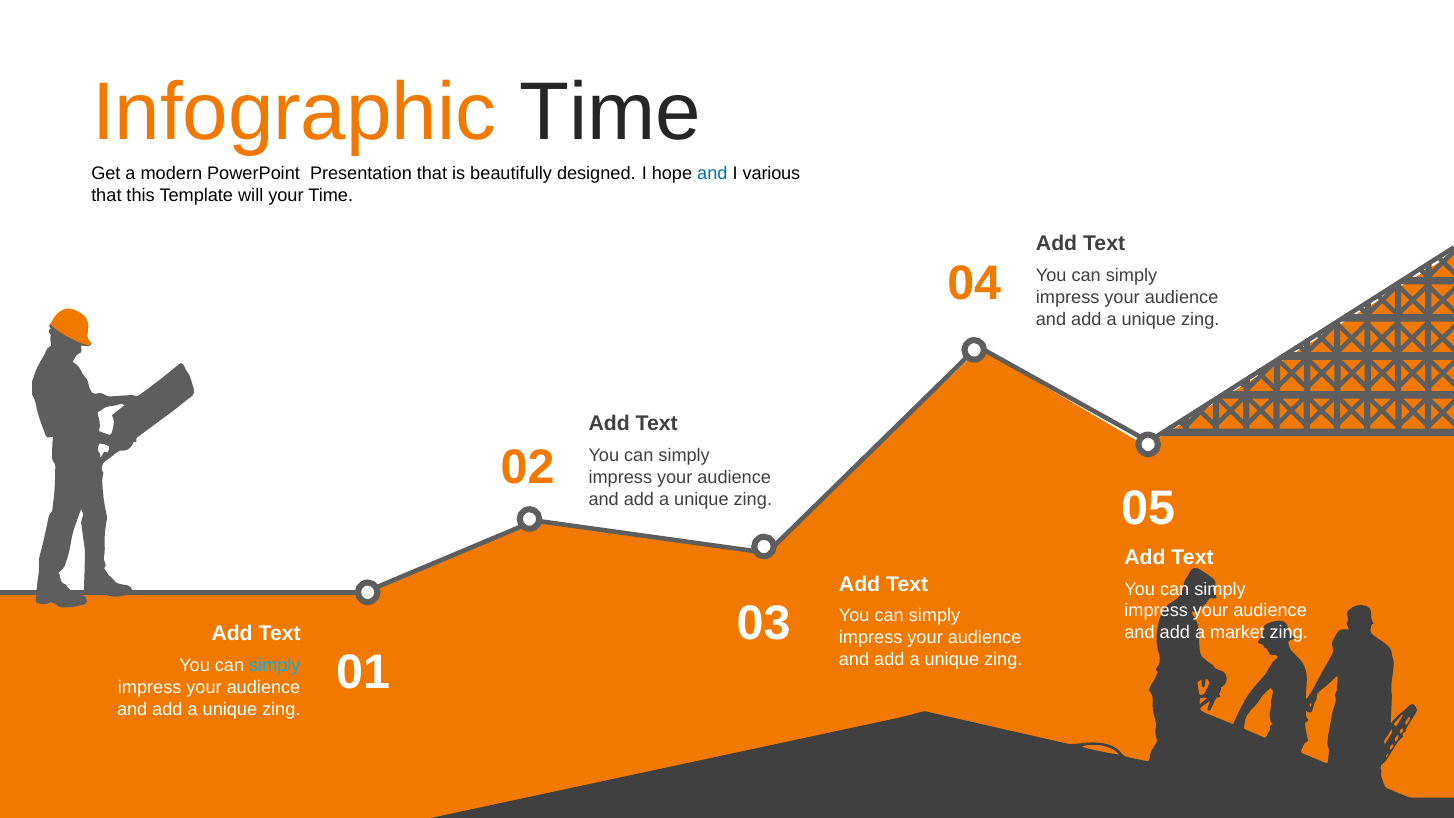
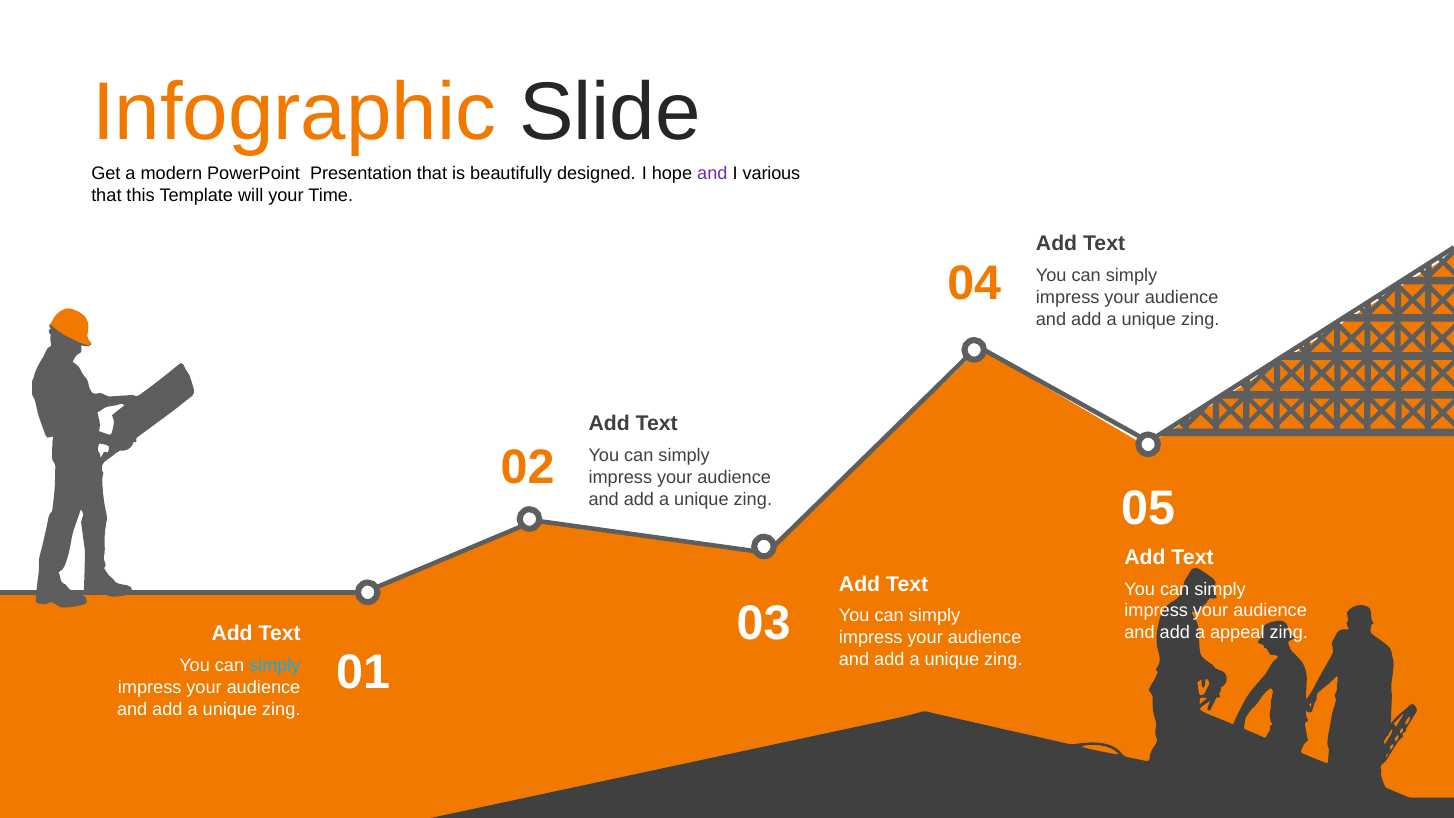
Infographic Time: Time -> Slide (610, 112)
and colour: blue -> purple (712, 174)
market: market -> appeal (1237, 633)
